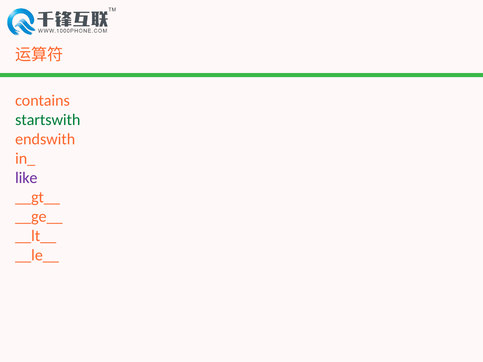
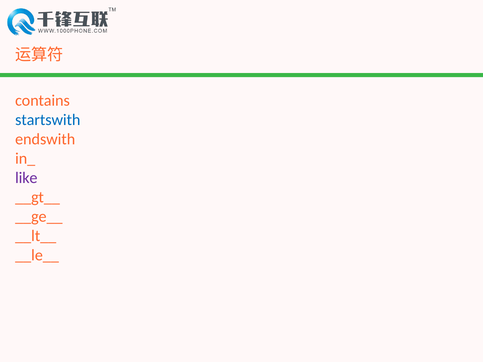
startswith colour: green -> blue (48, 120)
